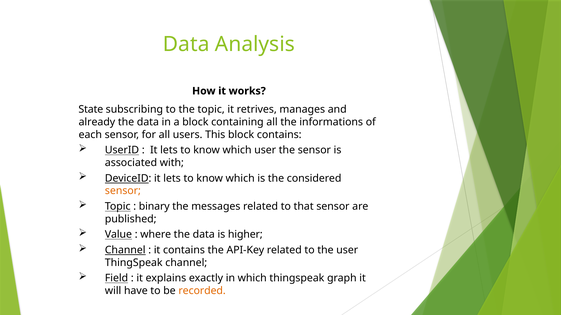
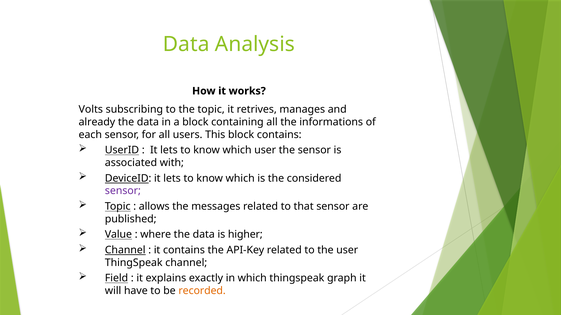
State: State -> Volts (91, 110)
sensor colour: orange -> purple (123, 191)
binary: binary -> allows (154, 207)
